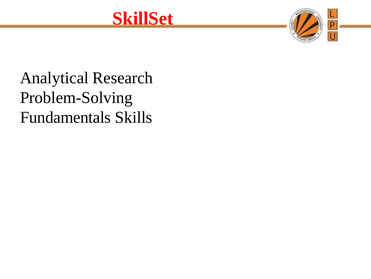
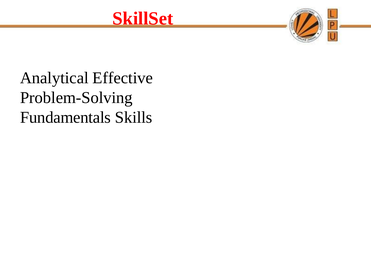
Research: Research -> Effective (123, 78)
